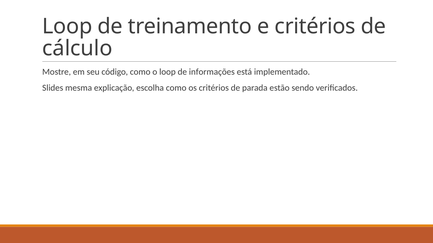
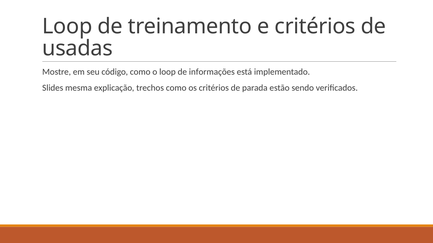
cálculo: cálculo -> usadas (78, 49)
escolha: escolha -> trechos (150, 88)
